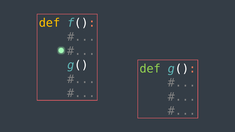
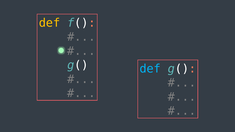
def colour: light green -> light blue (150, 69)
